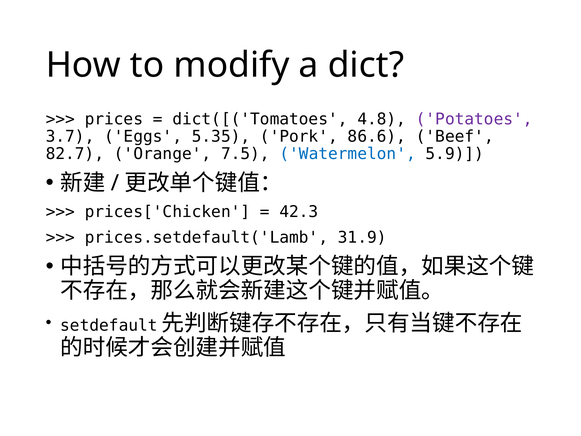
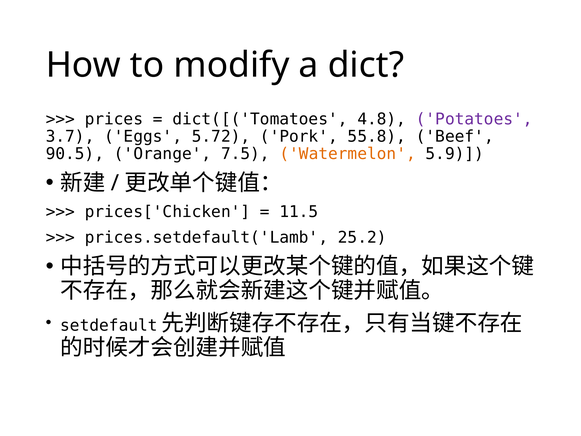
5.35: 5.35 -> 5.72 (221, 136)
86.6: 86.6 -> 55.8 (377, 136)
82.7: 82.7 -> 90.5 (75, 154)
Watermelon colour: blue -> orange (348, 154)
42.3: 42.3 -> 11.5 (299, 212)
31.9: 31.9 -> 25.2 (362, 237)
